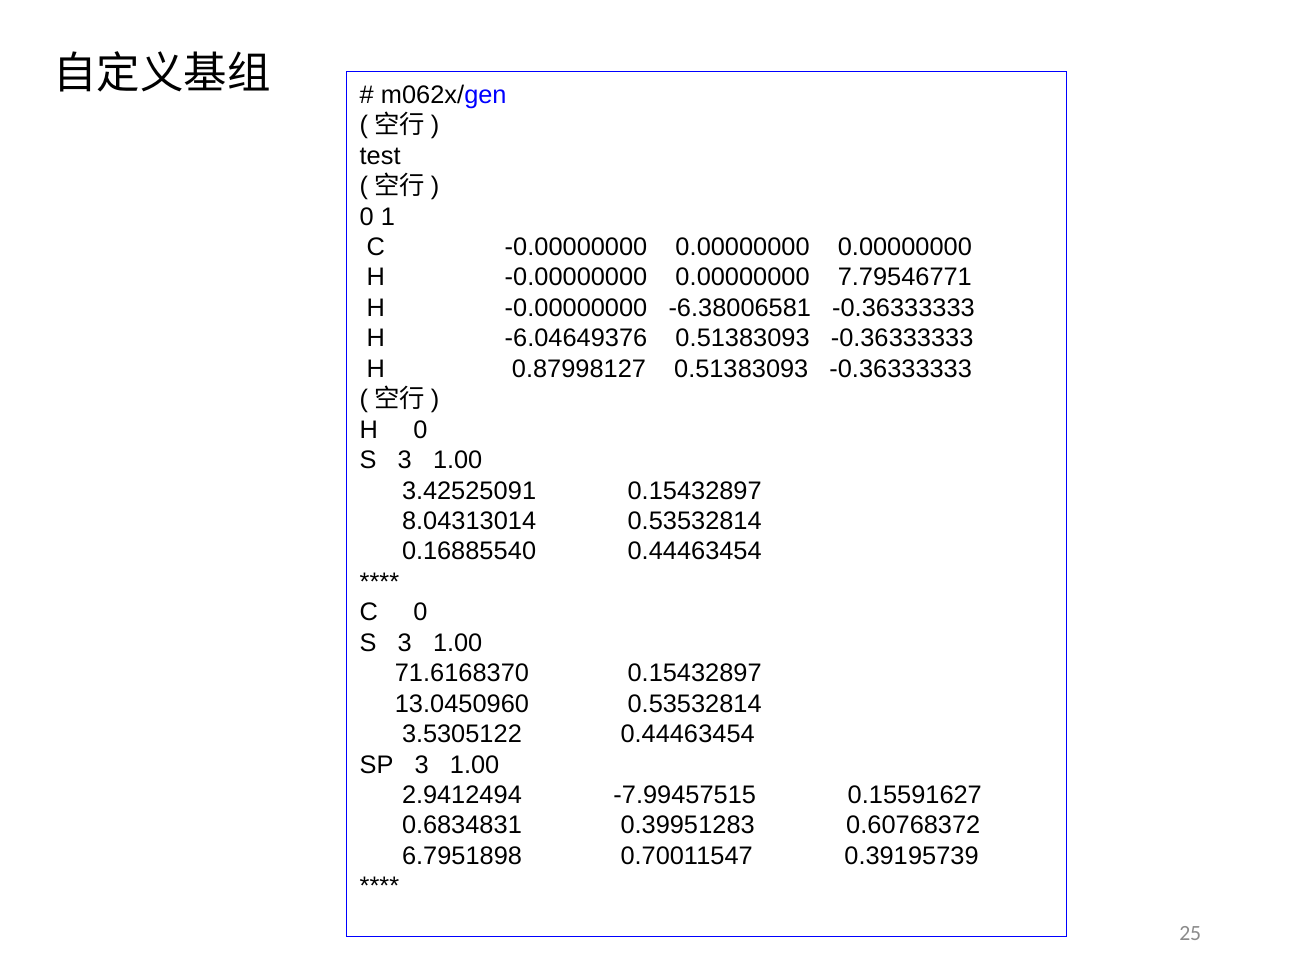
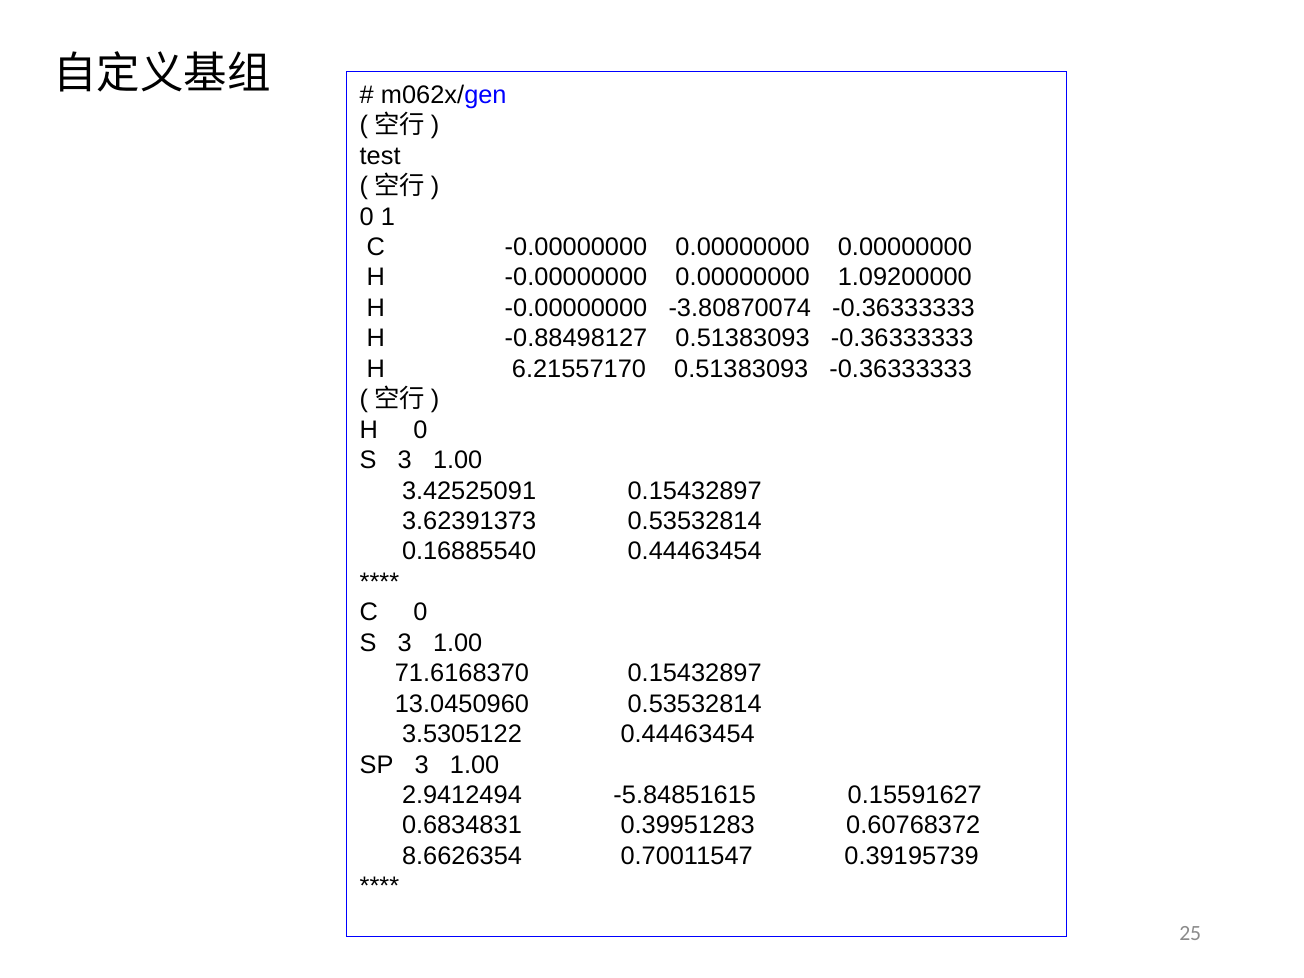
7.79546771: 7.79546771 -> 1.09200000 (905, 278)
-6.38006581: -6.38006581 -> -3.80870074 (740, 308)
-6.04649376: -6.04649376 -> -0.88498127 (576, 338)
0.87998127: 0.87998127 -> 6.21557170 (579, 369)
8.04313014: 8.04313014 -> 3.62391373 (469, 521)
-7.99457515: -7.99457515 -> -5.84851615 (685, 795)
6.7951898: 6.7951898 -> 8.6626354 (462, 856)
